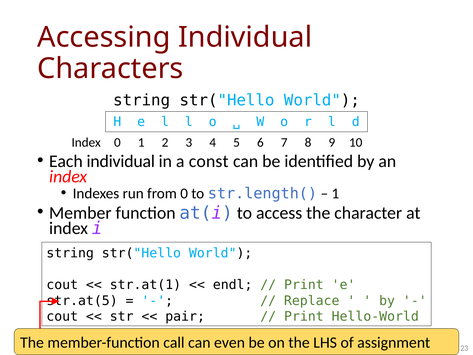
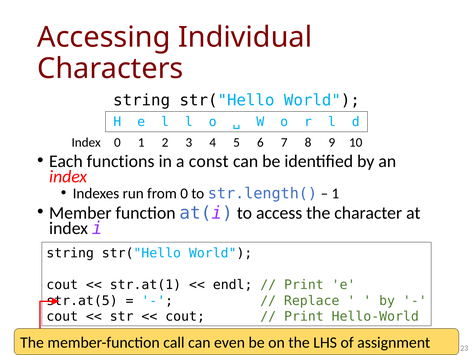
Each individual: individual -> functions (121, 161)
pair: pair -> cout (185, 316)
